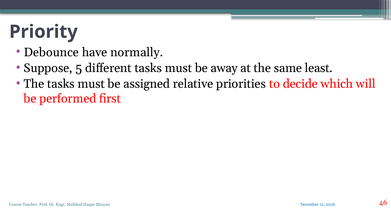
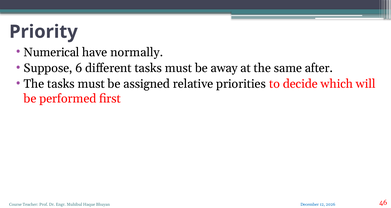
Debounce: Debounce -> Numerical (51, 52)
5: 5 -> 6 (79, 68)
least: least -> after (319, 68)
